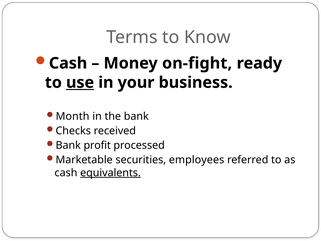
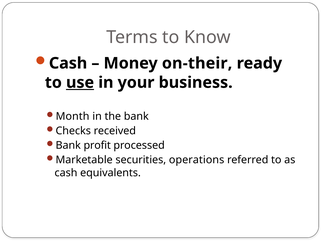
on-fight: on-fight -> on-their (197, 63)
employees: employees -> operations (197, 160)
equivalents underline: present -> none (110, 173)
